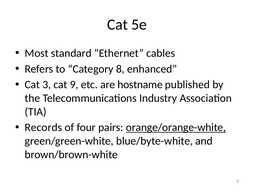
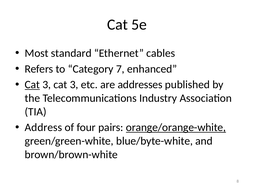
Category 8: 8 -> 7 (120, 69)
Cat underline: none -> present (32, 85)
3 cat 9: 9 -> 3 (74, 85)
hostname: hostname -> addresses (140, 85)
Records: Records -> Address (43, 128)
